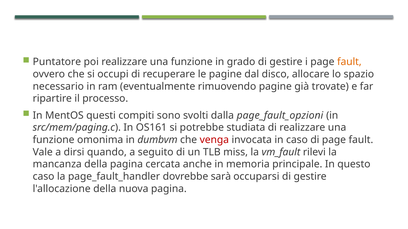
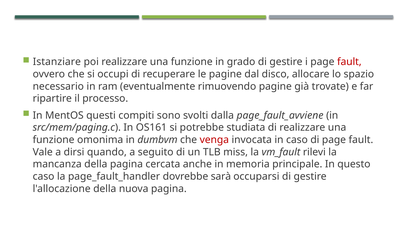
Puntatore: Puntatore -> Istanziare (57, 62)
fault colour: orange -> red (349, 62)
page_fault_opzioni: page_fault_opzioni -> page_fault_avviene (280, 116)
